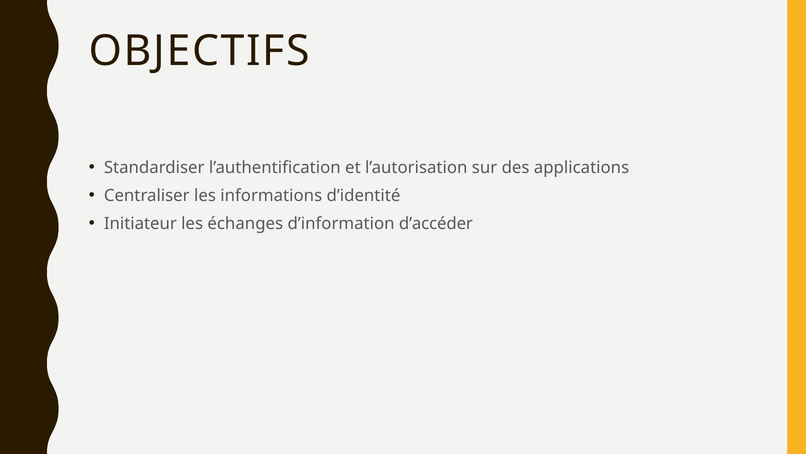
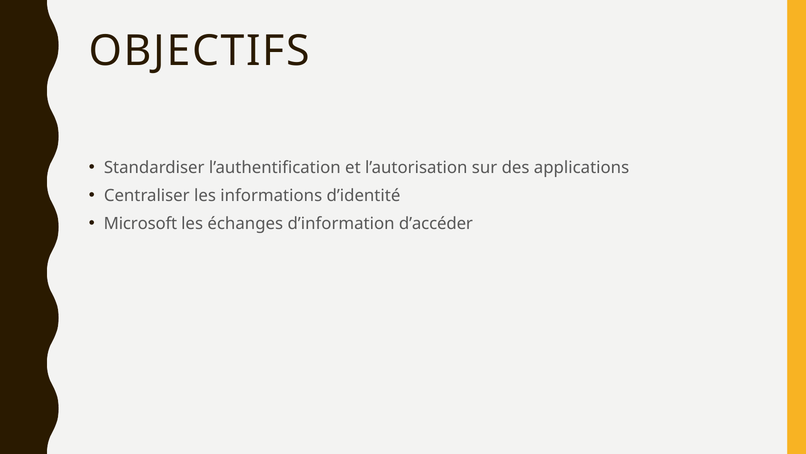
Initiateur: Initiateur -> Microsoft (140, 223)
